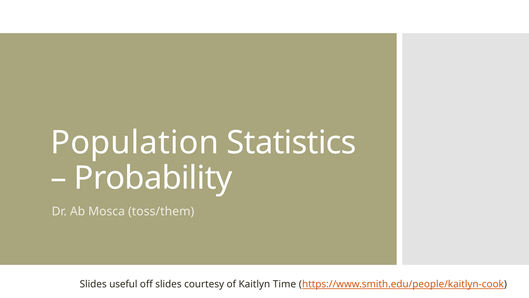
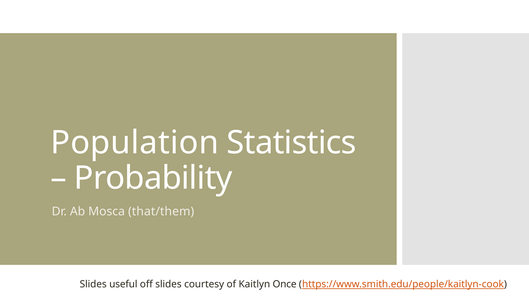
toss/them: toss/them -> that/them (161, 211)
Time: Time -> Once (285, 284)
